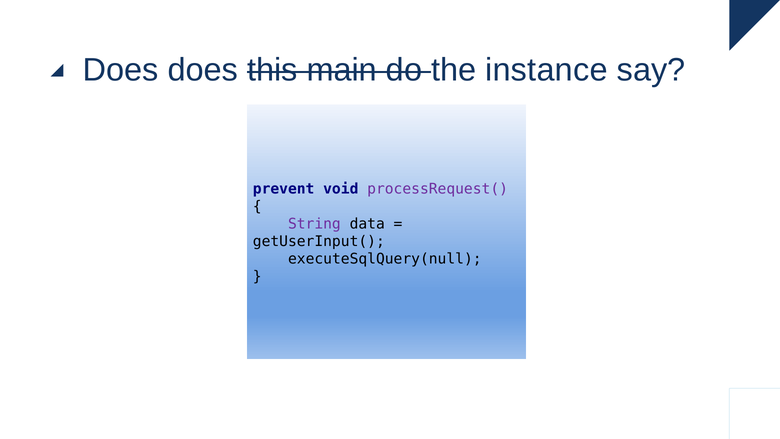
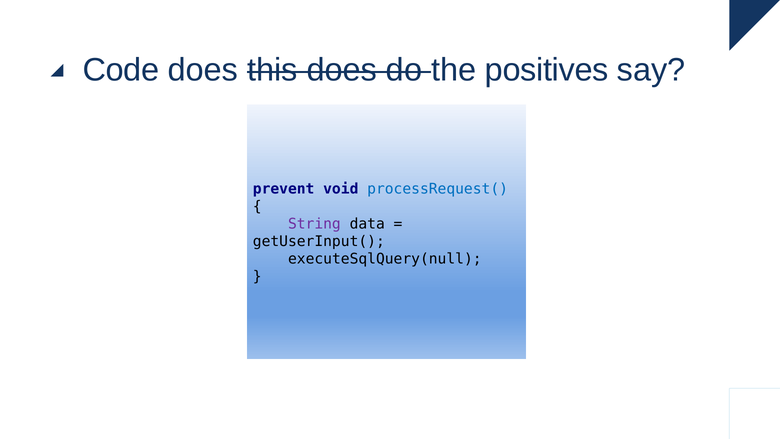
Does: Does -> Code (121, 70)
this main: main -> does (342, 70)
instance: instance -> positives (547, 70)
processRequest( colour: purple -> blue (438, 189)
